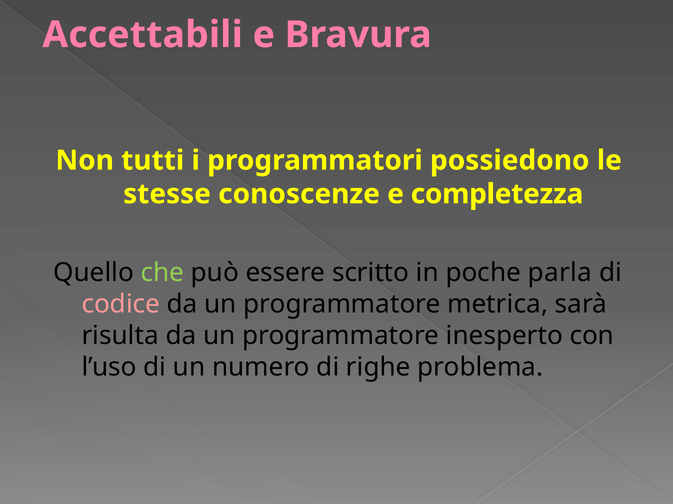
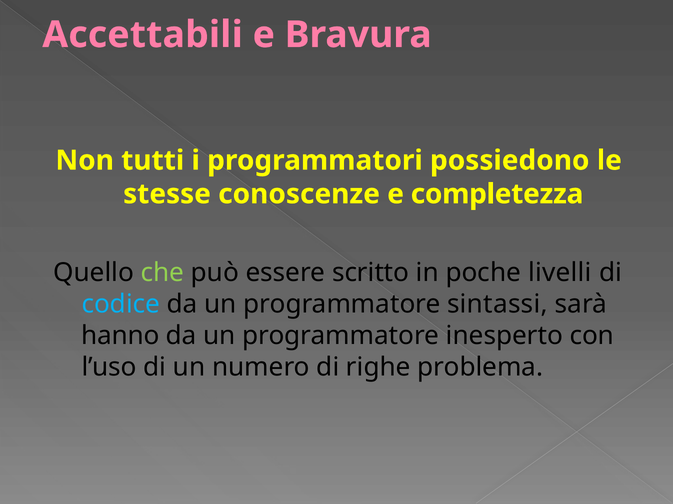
parla: parla -> livelli (560, 273)
codice colour: pink -> light blue (121, 305)
metrica: metrica -> sintassi (497, 305)
risulta: risulta -> hanno (120, 336)
